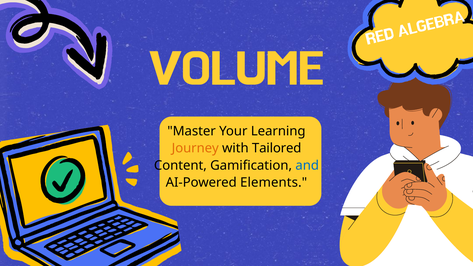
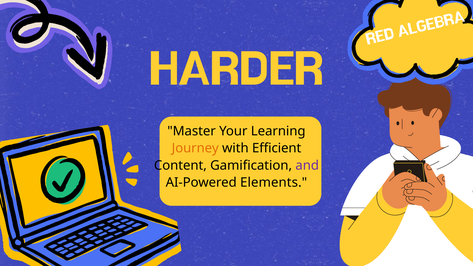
VOLUME: VOLUME -> HARDER (237, 67)
Tailored: Tailored -> Efficient (277, 148)
and colour: blue -> purple (307, 165)
